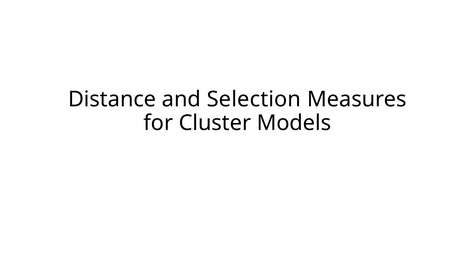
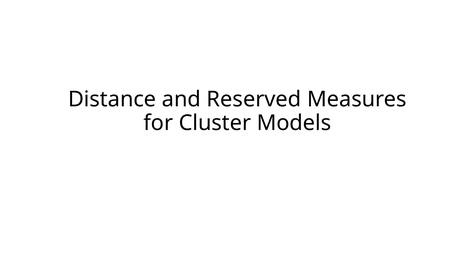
Selection: Selection -> Reserved (254, 100)
